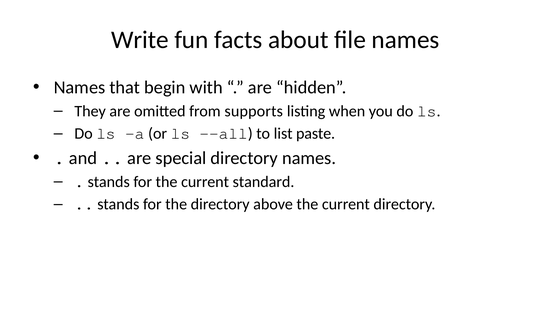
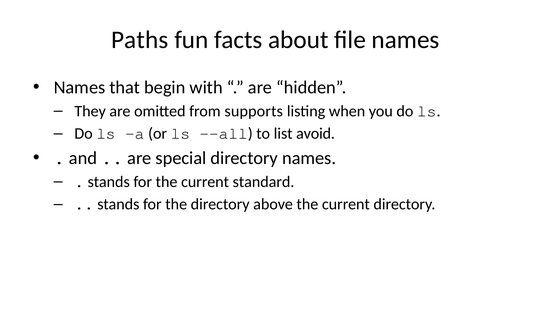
Write: Write -> Paths (140, 40)
paste: paste -> avoid (316, 134)
